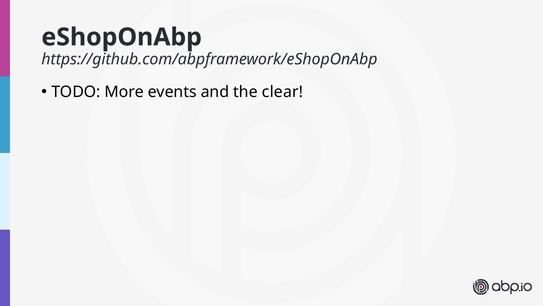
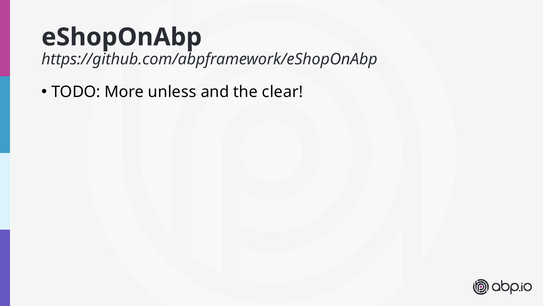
events: events -> unless (172, 92)
